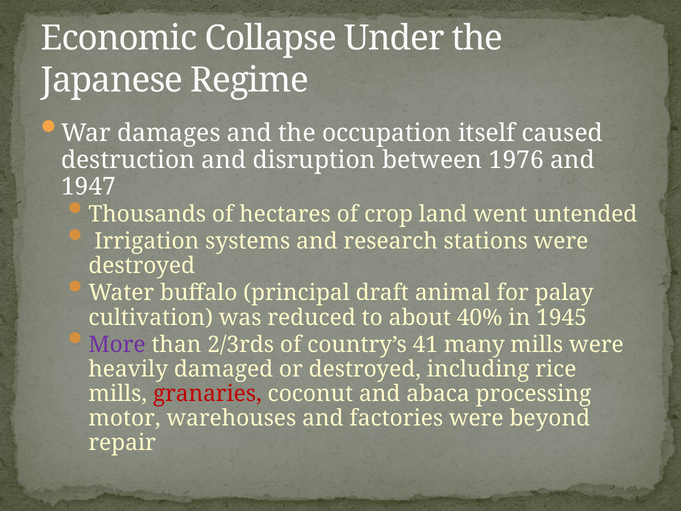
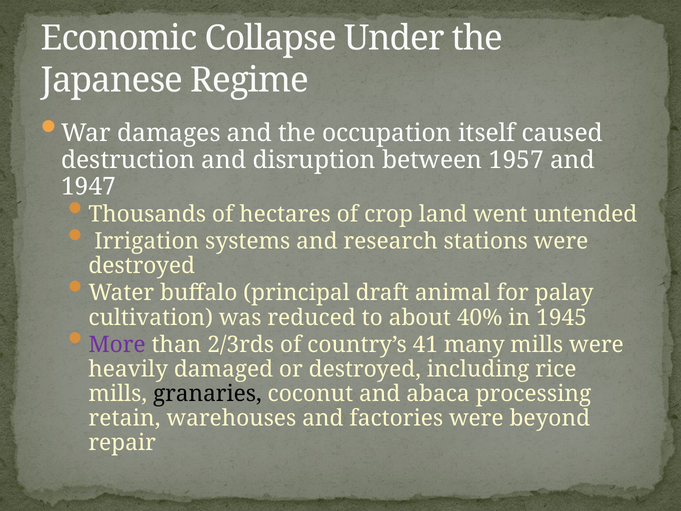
1976: 1976 -> 1957 (516, 160)
granaries colour: red -> black (207, 393)
motor: motor -> retain (124, 418)
